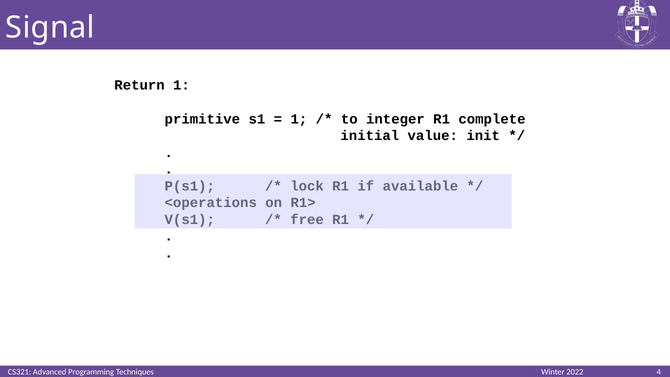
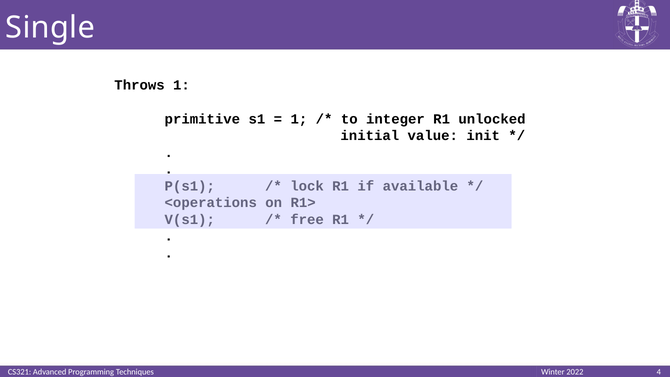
Signal: Signal -> Single (50, 28)
Return: Return -> Throws (140, 85)
complete: complete -> unlocked (492, 119)
